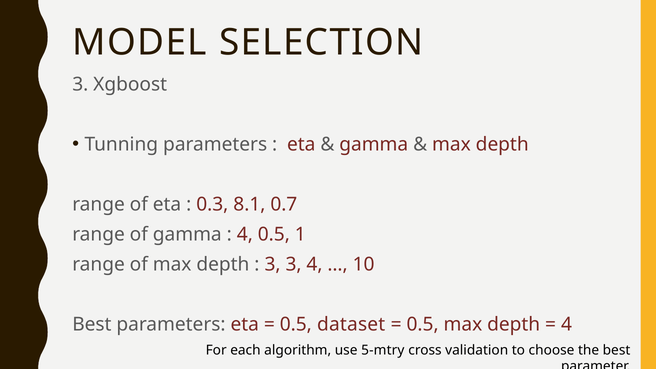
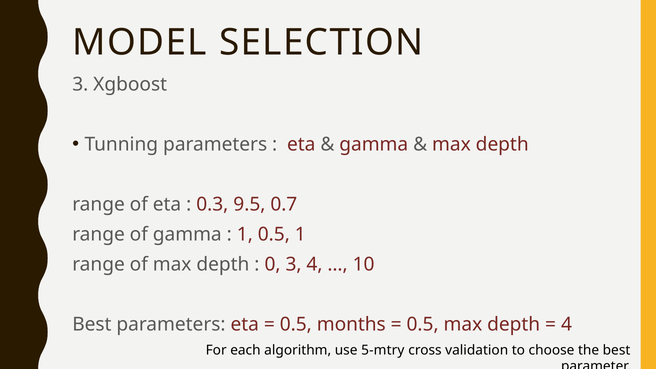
8.1: 8.1 -> 9.5 (249, 205)
4: 4 -> 1 (245, 235)
3: 3 -> 0 (273, 265)
dataset: dataset -> months (351, 325)
